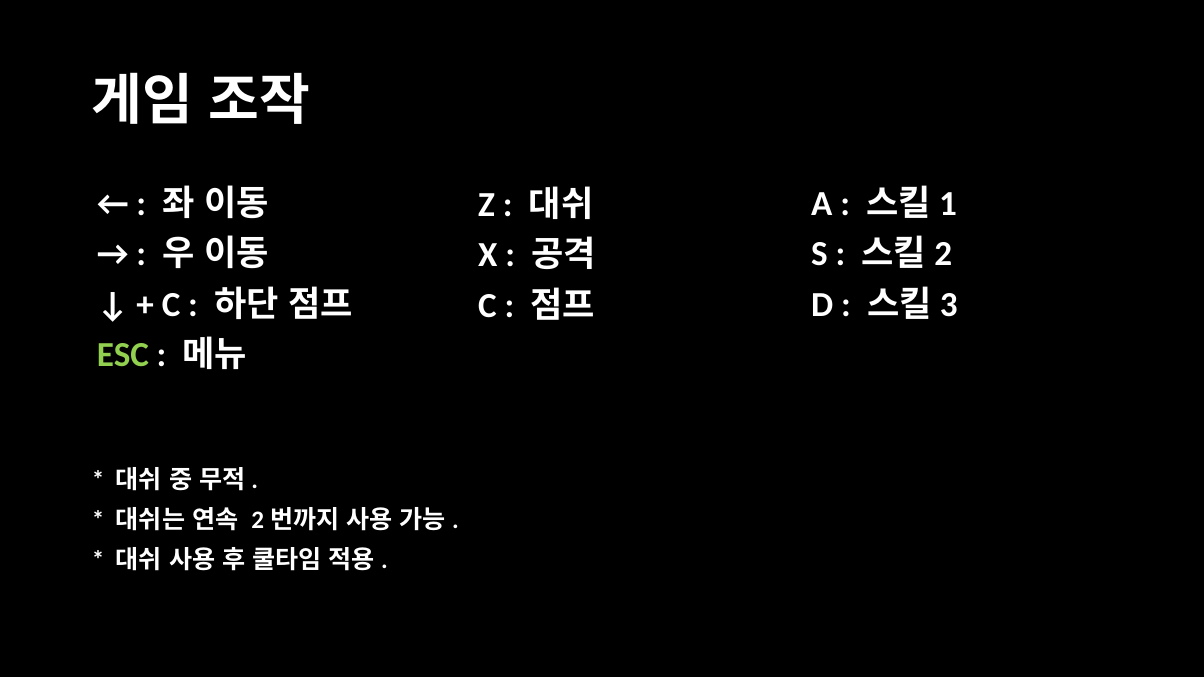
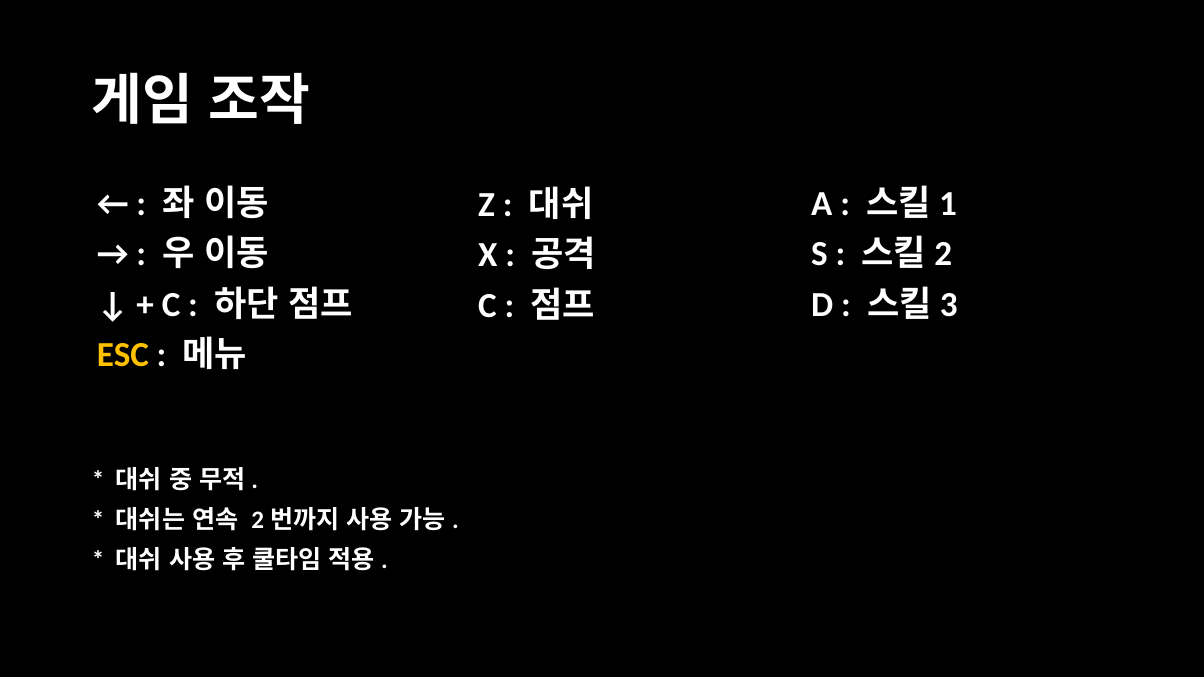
ESC colour: light green -> yellow (123, 355)
